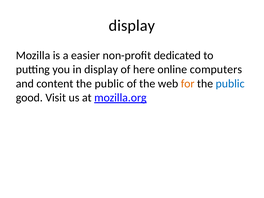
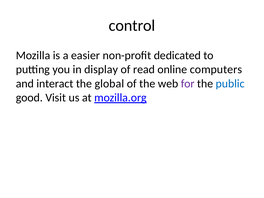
display: display -> control (132, 26)
here: here -> read (144, 69)
content: content -> interact (55, 84)
public: public -> global (109, 84)
for colour: orange -> purple (188, 84)
